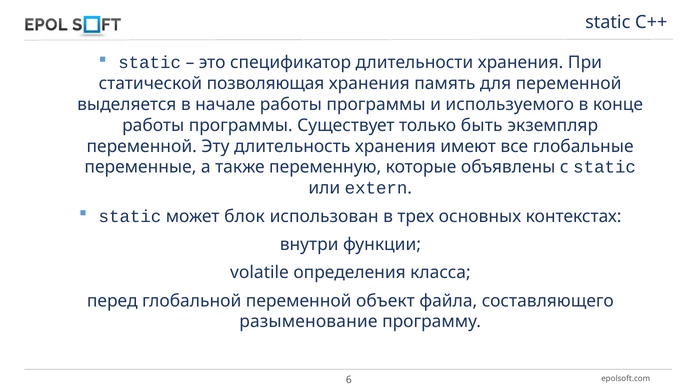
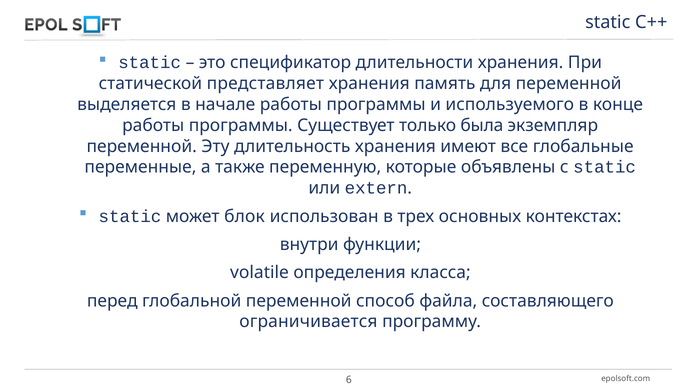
позволяющая: позволяющая -> представляет (265, 83)
быть: быть -> была (482, 125)
объект: объект -> способ (385, 300)
разыменование: разыменование -> ограничивается (308, 321)
